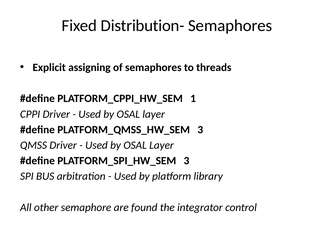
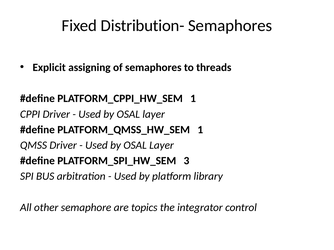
PLATFORM_QMSS_HW_SEM 3: 3 -> 1 (200, 130)
found: found -> topics (144, 208)
